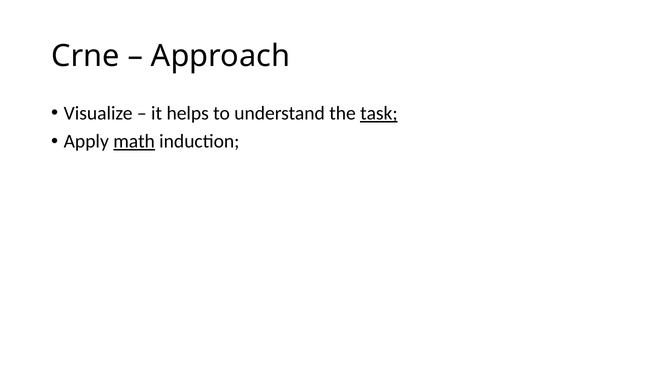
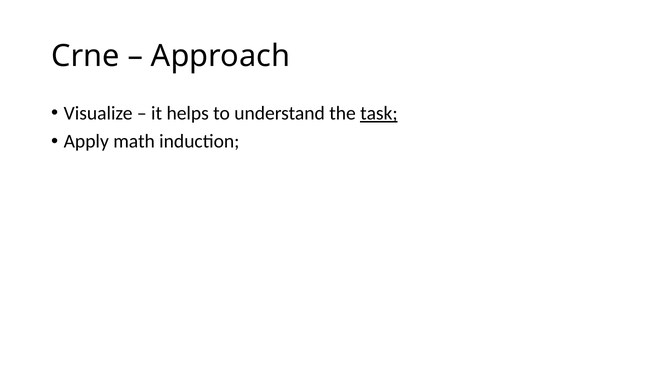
math underline: present -> none (134, 142)
